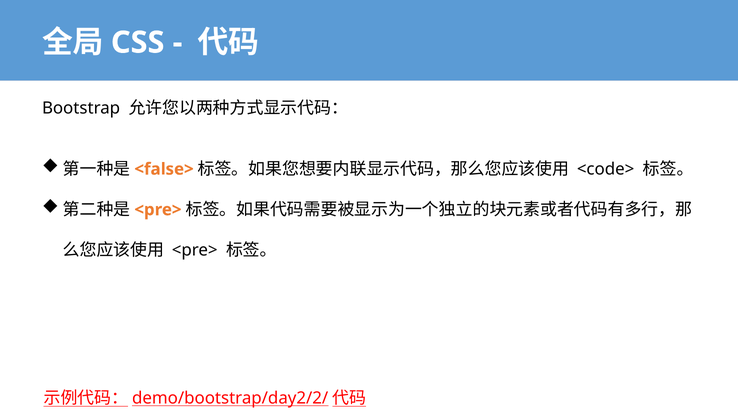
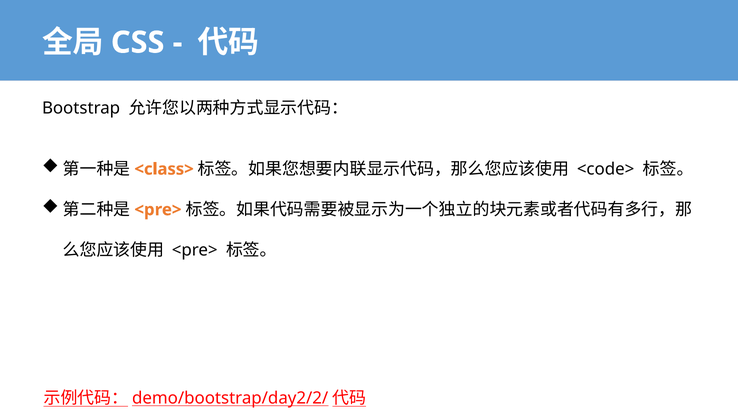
<false>: <false> -> <class> (164, 169)
